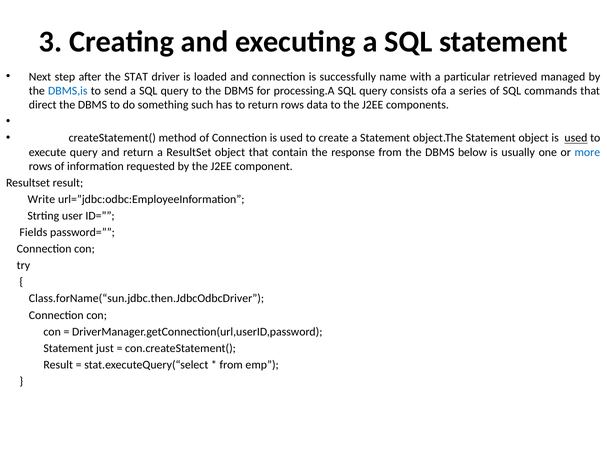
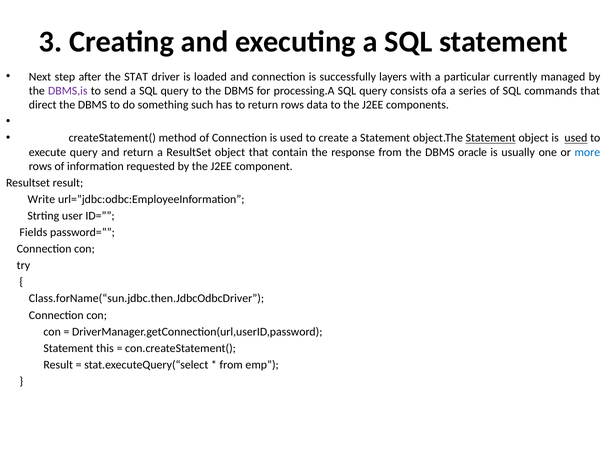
name: name -> layers (393, 77)
retrieved: retrieved -> currently (515, 77)
DBMS,is colour: blue -> purple (68, 91)
Statement underline: none -> present (491, 138)
below: below -> oracle (473, 152)
just: just -> this (105, 348)
